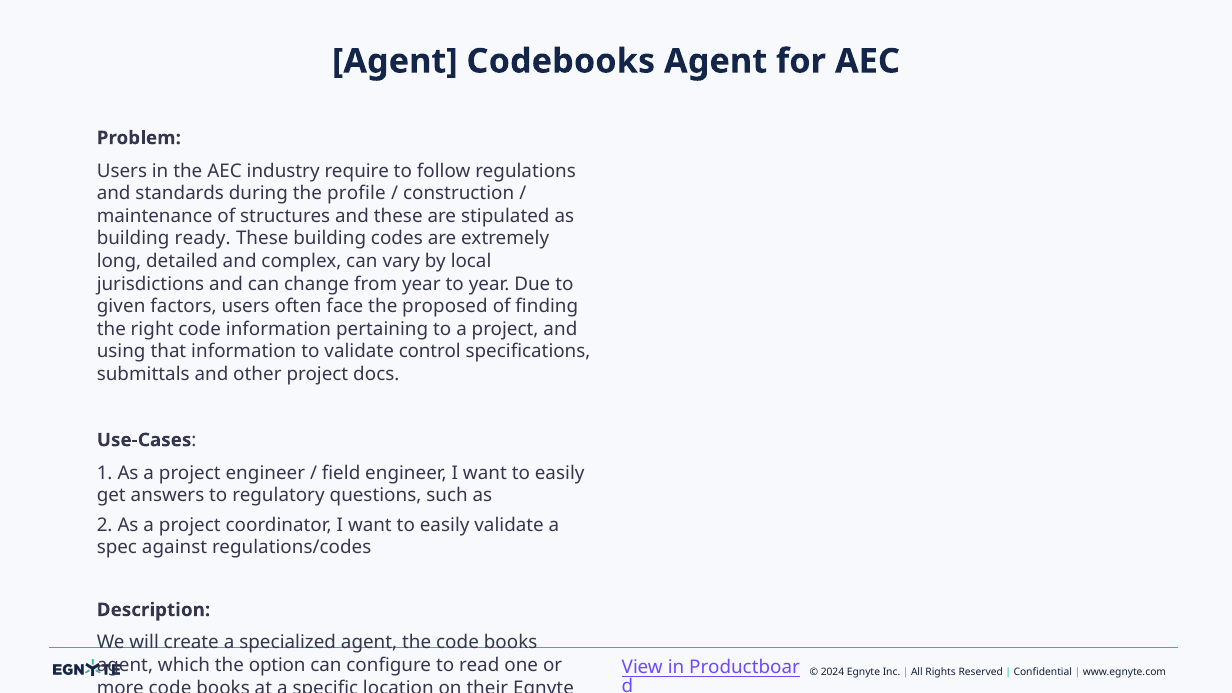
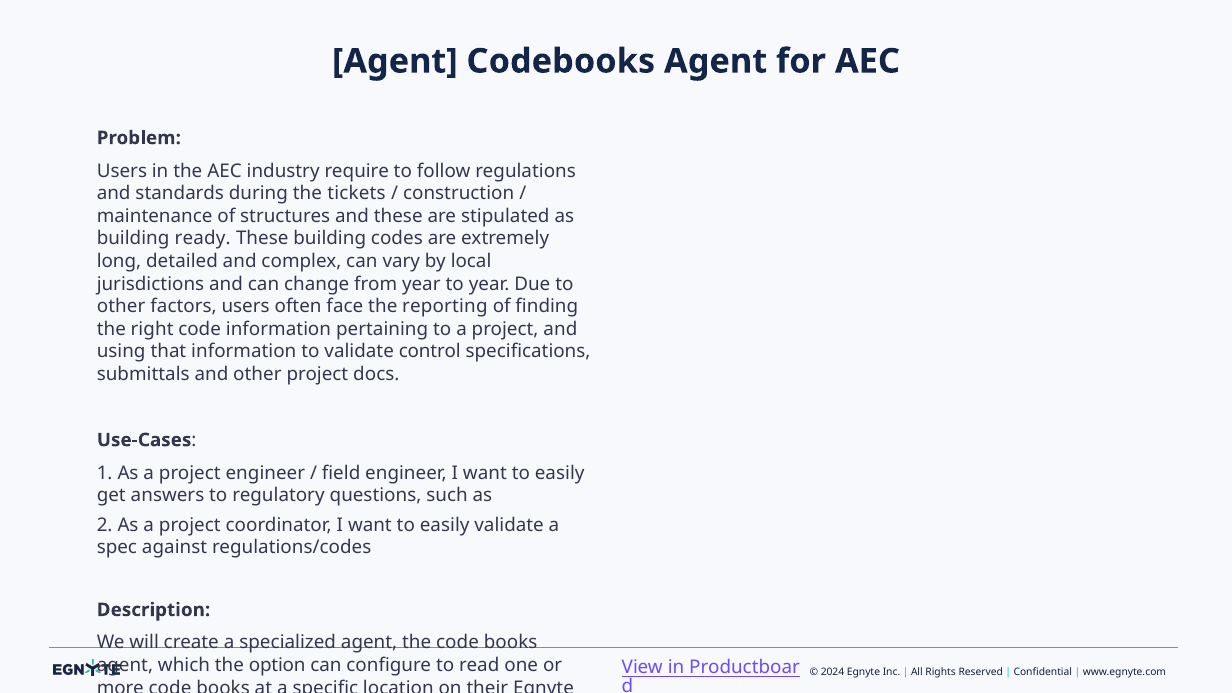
profile: profile -> tickets (356, 193)
given: given -> other (121, 306)
proposed: proposed -> reporting (445, 306)
